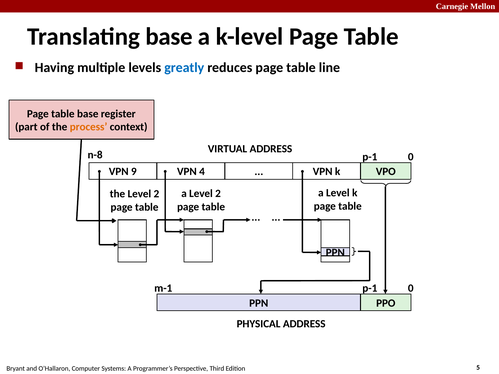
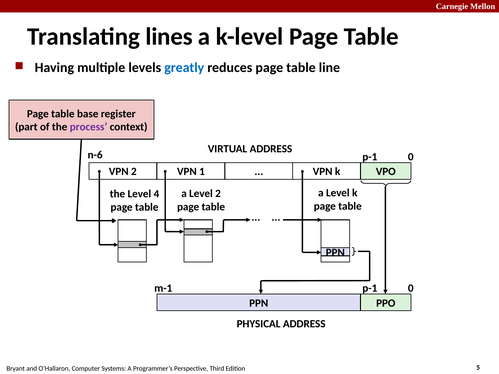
Translating base: base -> lines (169, 37)
process colour: orange -> purple (89, 127)
n-8: n-8 -> n-6 (95, 155)
VPN 9: 9 -> 2 (134, 172)
4: 4 -> 1 (202, 172)
the Level 2: 2 -> 4 (156, 194)
